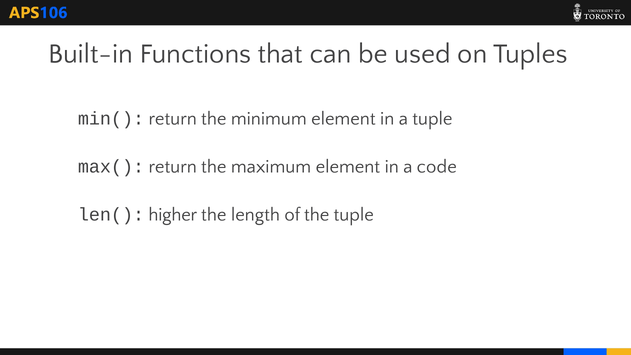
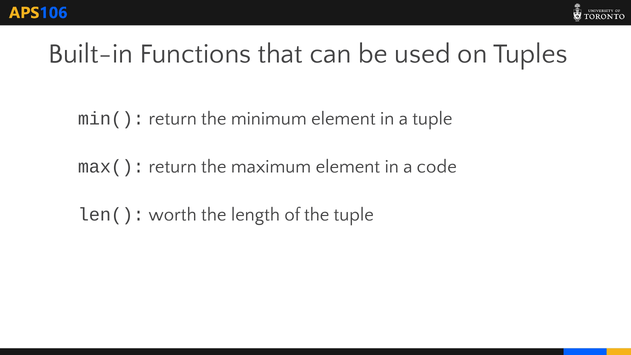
higher: higher -> worth (173, 214)
